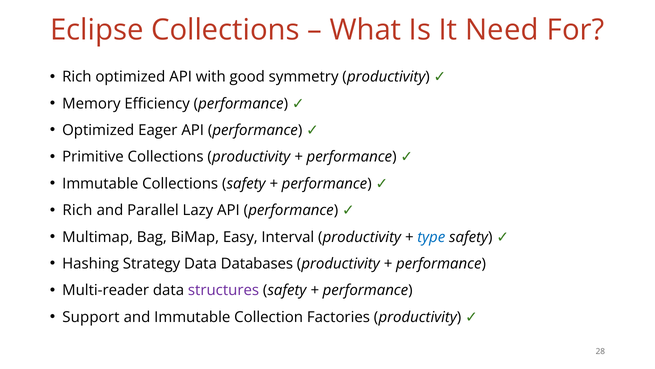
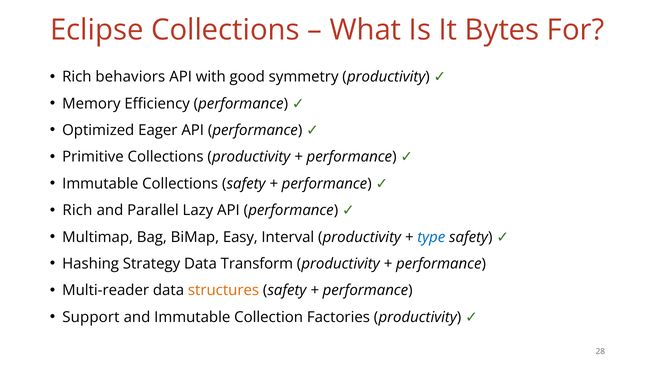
Need: Need -> Bytes (502, 30)
Rich optimized: optimized -> behaviors (130, 77)
Databases: Databases -> Transform (257, 263)
structures colour: purple -> orange (224, 290)
